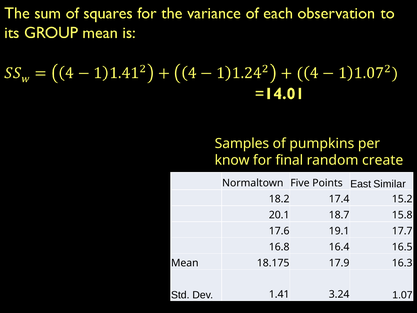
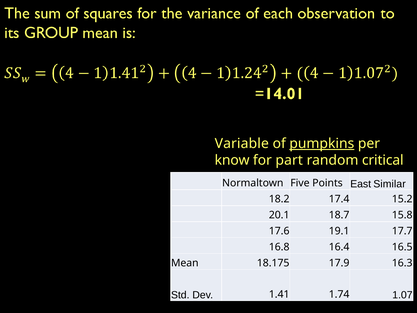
Samples: Samples -> Variable (242, 143)
pumpkins underline: none -> present (322, 143)
final: final -> part (289, 160)
create: create -> critical (383, 160)
3.24: 3.24 -> 1.74 (339, 294)
